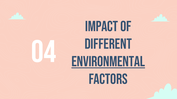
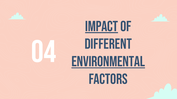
Impact underline: none -> present (102, 26)
